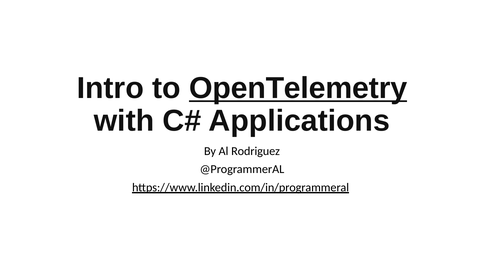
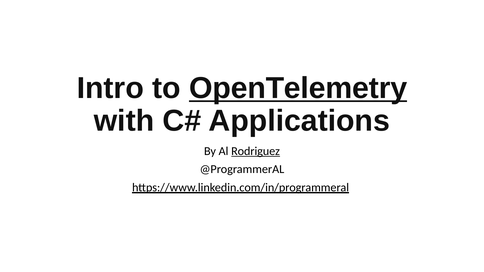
Rodriguez underline: none -> present (256, 151)
